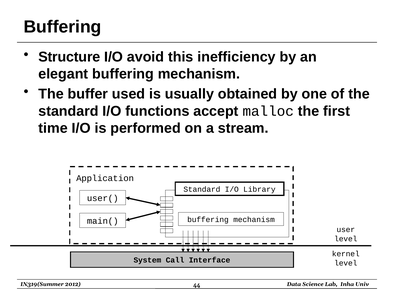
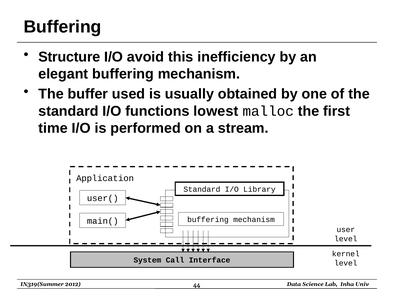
accept: accept -> lowest (216, 111)
